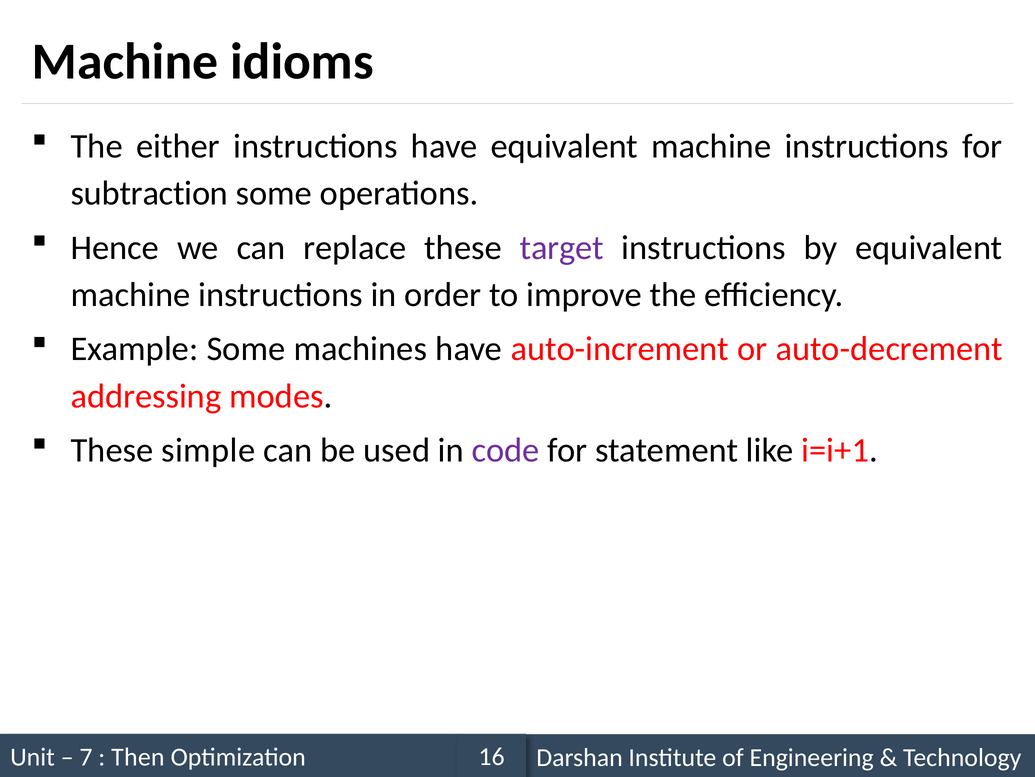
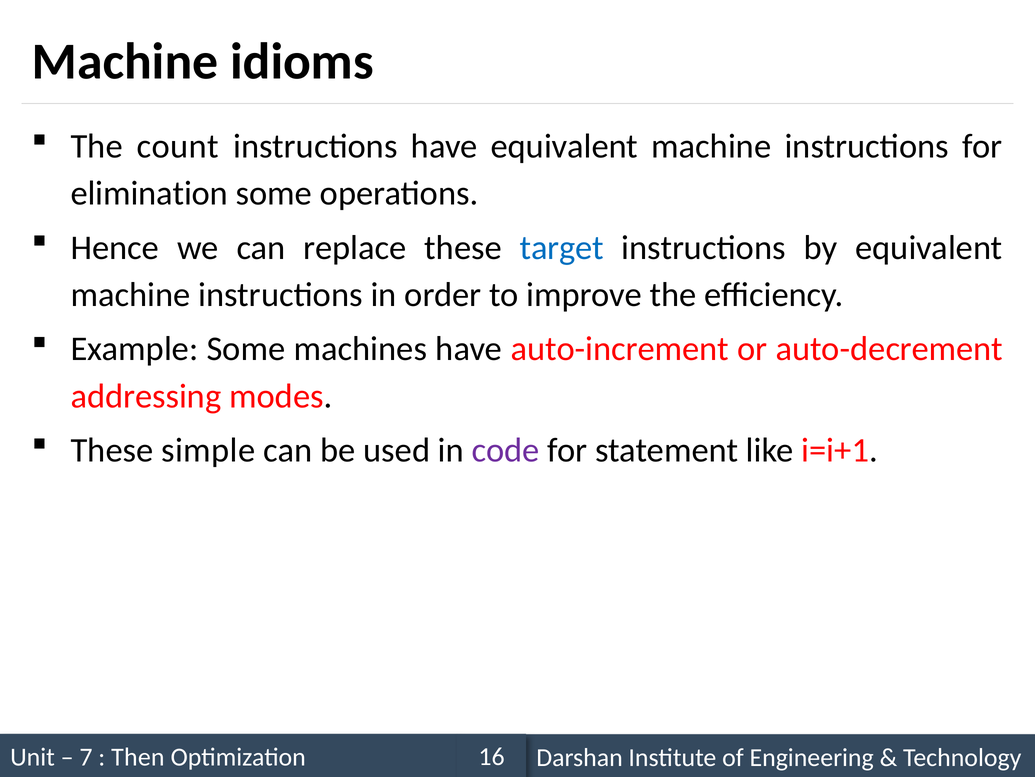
either: either -> count (178, 146)
subtraction: subtraction -> elimination (149, 193)
target colour: purple -> blue (562, 247)
